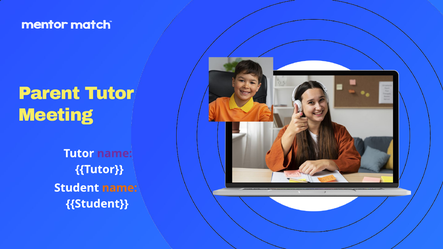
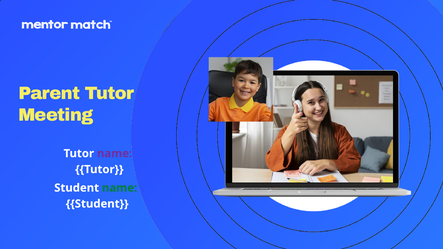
name colour: orange -> green (120, 188)
